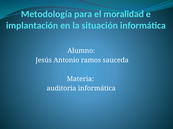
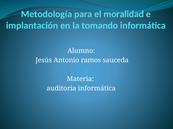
situación: situación -> tomando (100, 26)
